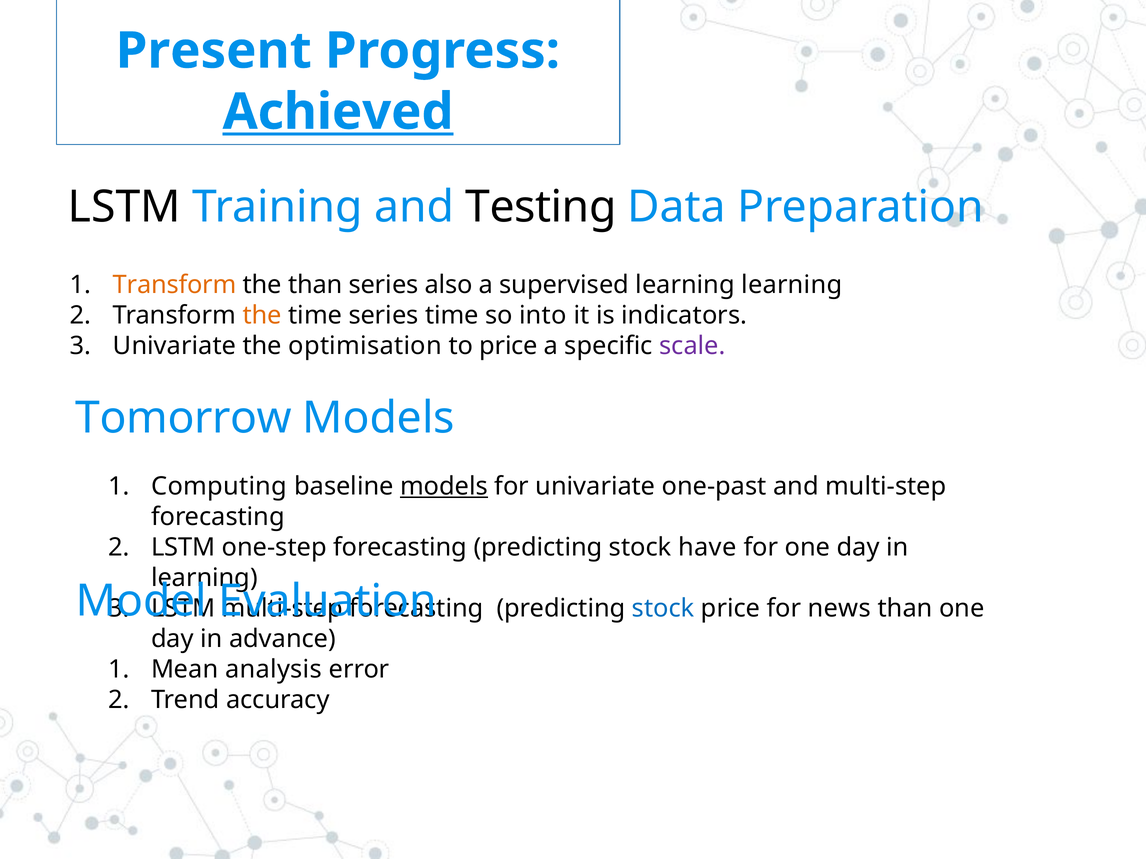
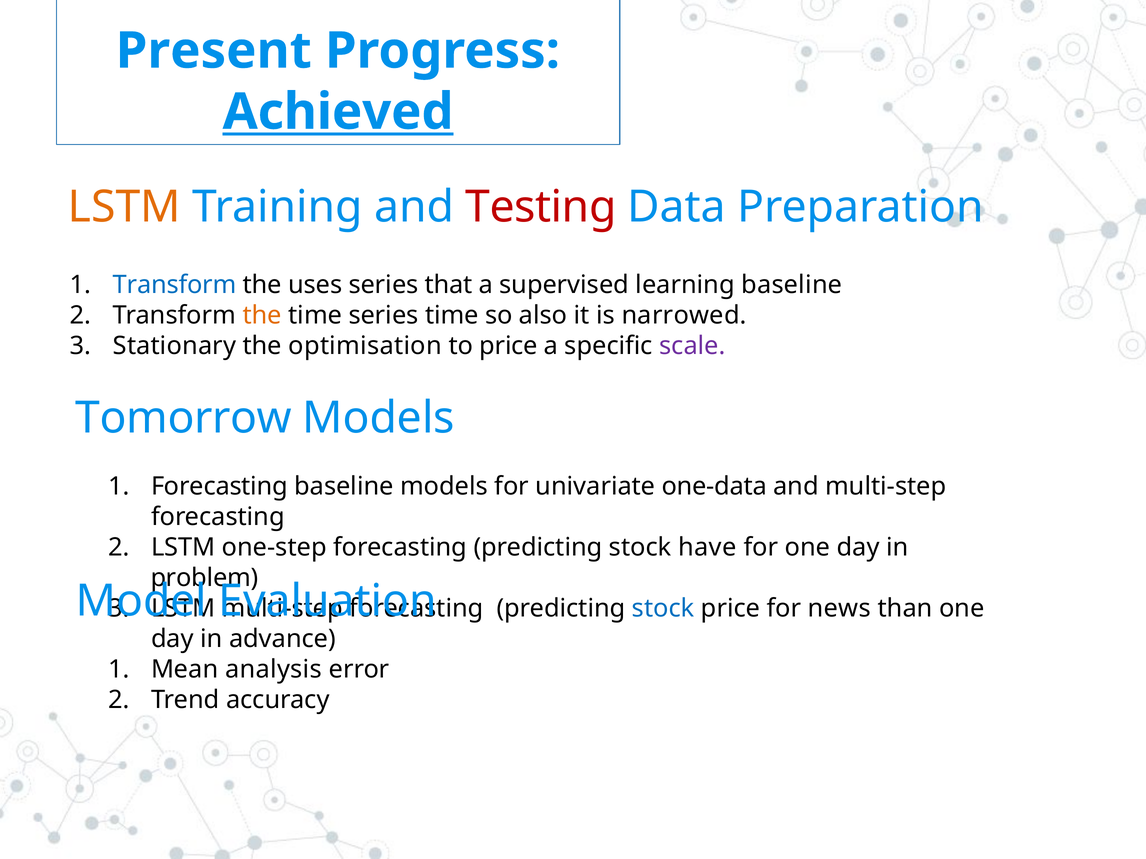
LSTM colour: black -> orange (124, 207)
Testing colour: black -> red (541, 207)
Transform colour: orange -> blue (175, 285)
the than: than -> uses (315, 285)
also: also -> that (449, 285)
learning learning: learning -> baseline (792, 285)
into: into -> also (543, 316)
indicators: indicators -> narrowed (684, 316)
Univariate: Univariate -> Stationary (174, 346)
Computing: Computing -> Forecasting (219, 487)
models underline: present -> none (444, 487)
one-past: one-past -> one-data (714, 487)
learning: learning -> problem (204, 578)
